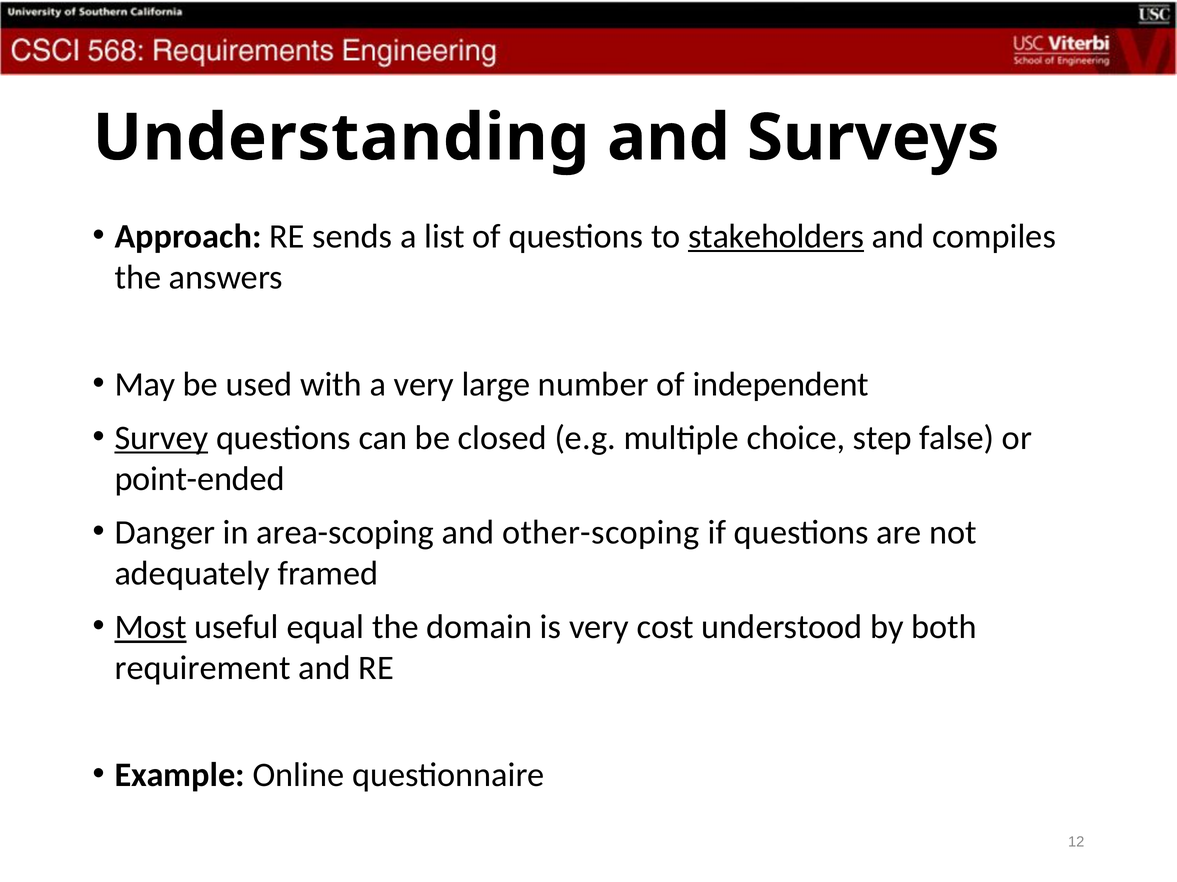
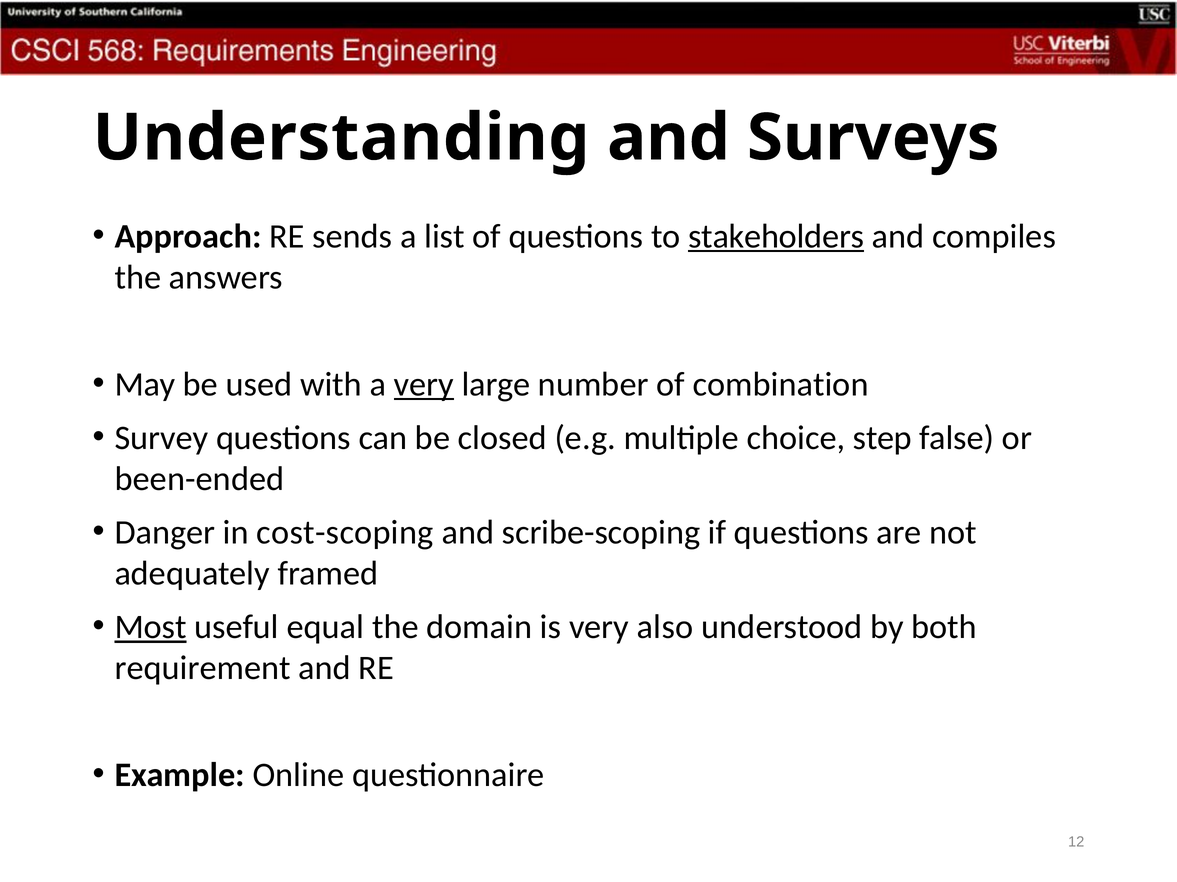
very underline: none -> present (424, 385)
independent: independent -> combination (781, 385)
Survey underline: present -> none (161, 438)
point-ended: point-ended -> been-ended (199, 479)
area-scoping: area-scoping -> cost-scoping (345, 533)
other-scoping: other-scoping -> scribe-scoping (601, 533)
cost: cost -> also (665, 628)
